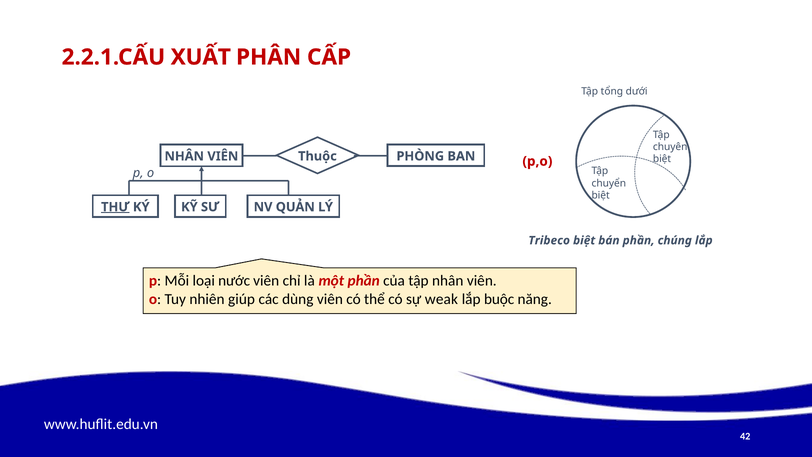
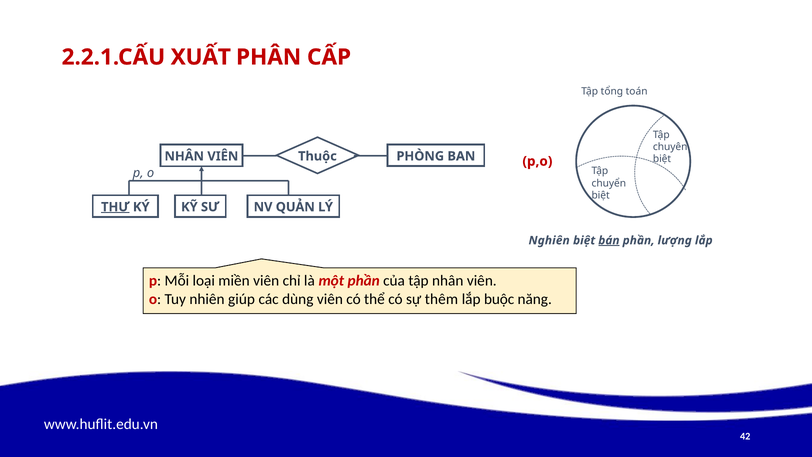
dưới: dưới -> toán (637, 91)
Tribeco: Tribeco -> Nghiên (549, 240)
bán underline: none -> present (609, 240)
chúng: chúng -> lượng (675, 240)
nước: nước -> miền (234, 281)
weak: weak -> thêm (441, 299)
